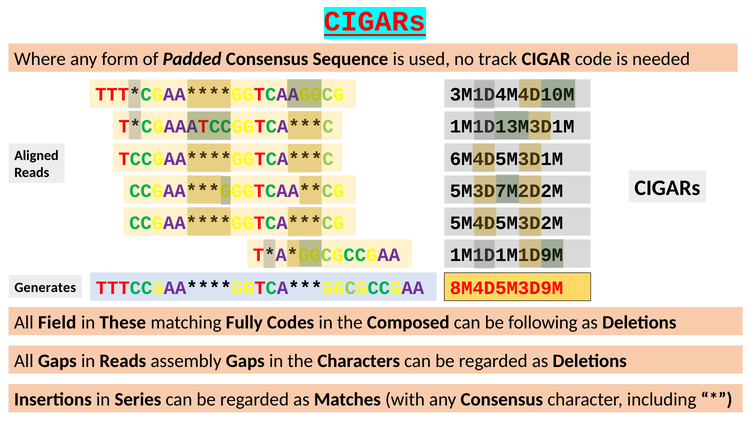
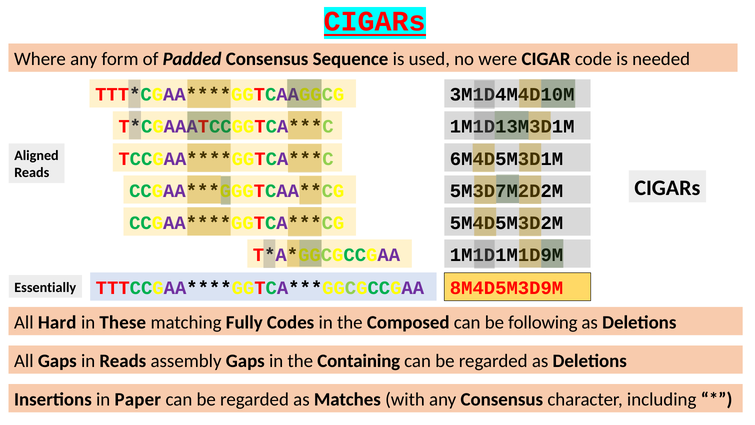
track: track -> were (498, 59)
Generates: Generates -> Essentially (45, 287)
Field: Field -> Hard (57, 322)
Characters: Characters -> Containing (359, 361)
Series: Series -> Paper (138, 399)
